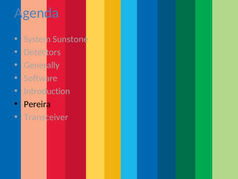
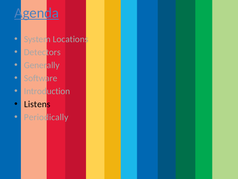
Agenda underline: none -> present (37, 13)
Sunstone: Sunstone -> Locations (71, 39)
Pereira: Pereira -> Listens (37, 104)
Transceiver: Transceiver -> Periodically (46, 117)
